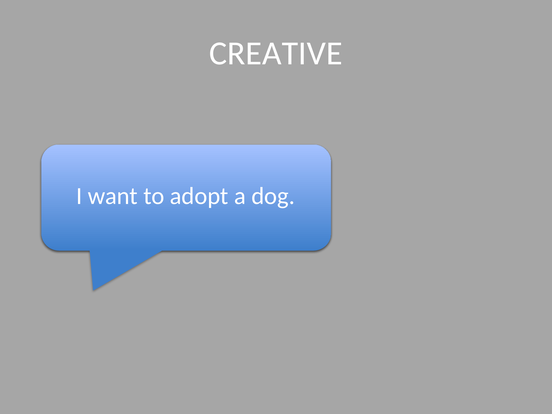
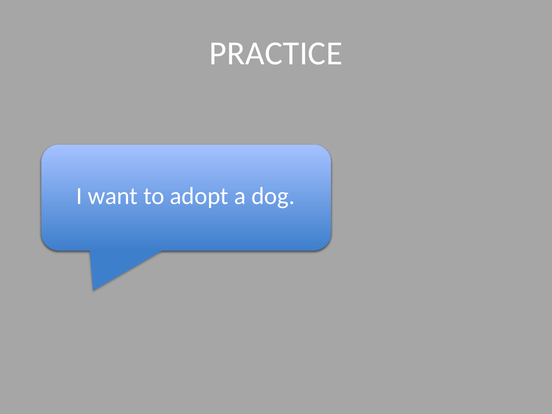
CREATIVE: CREATIVE -> PRACTICE (276, 53)
